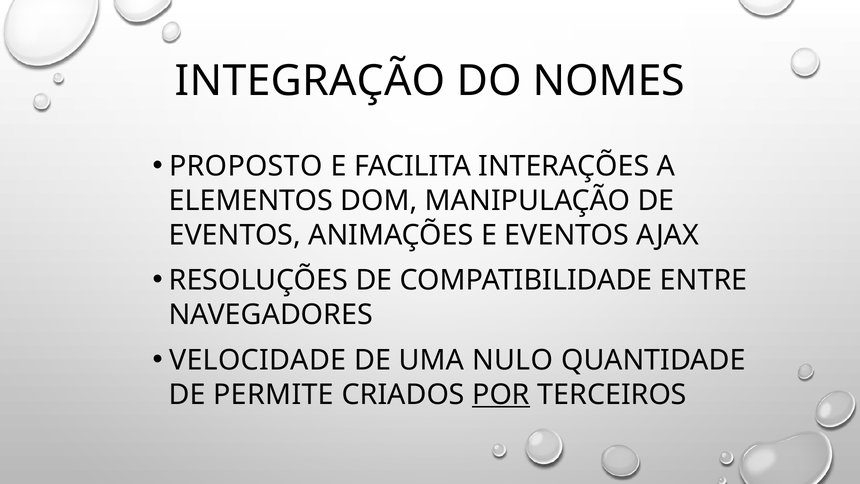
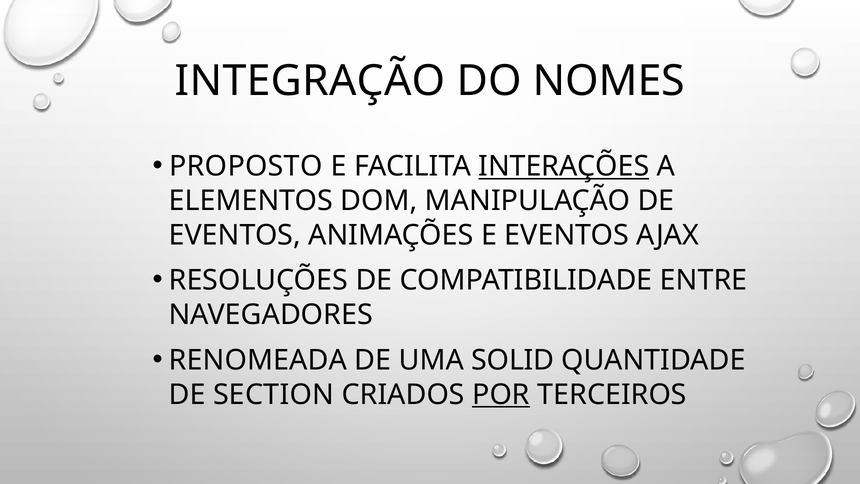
INTERAÇÕES underline: none -> present (564, 166)
VELOCIDADE: VELOCIDADE -> RENOMEADA (258, 360)
NULO: NULO -> SOLID (513, 360)
PERMITE: PERMITE -> SECTION (274, 394)
